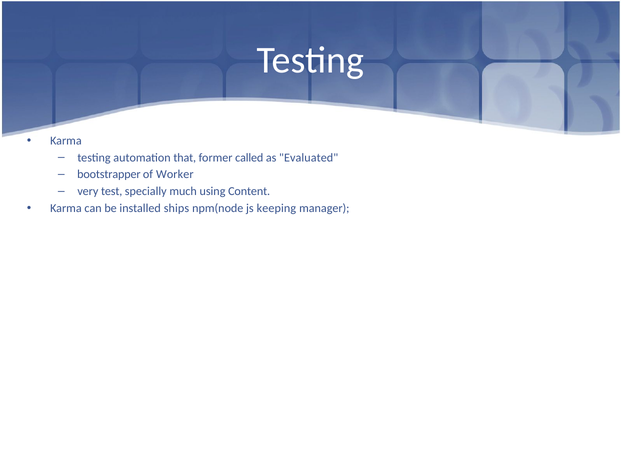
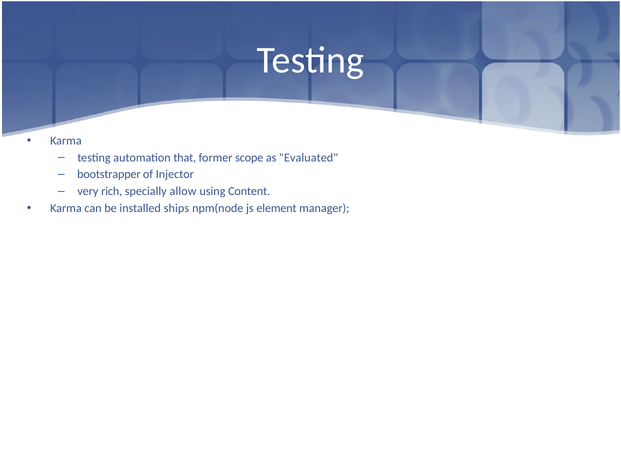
called: called -> scope (249, 157)
Worker: Worker -> Injector (175, 174)
test: test -> rich (112, 191)
much: much -> allow (183, 191)
keeping: keeping -> element (277, 208)
